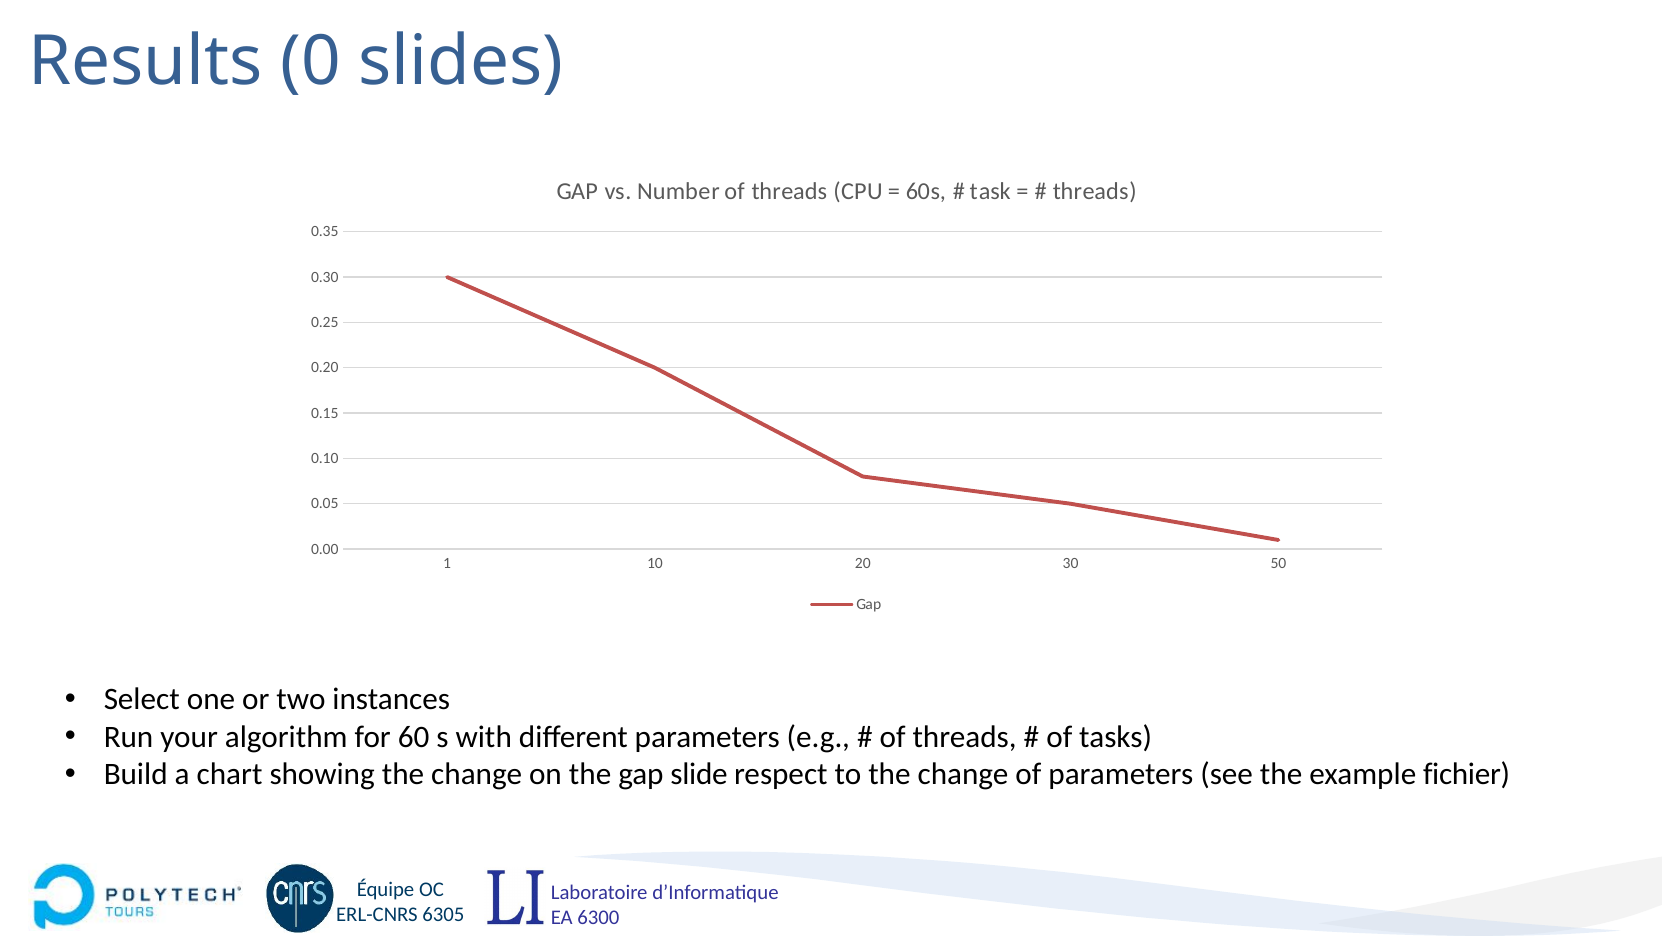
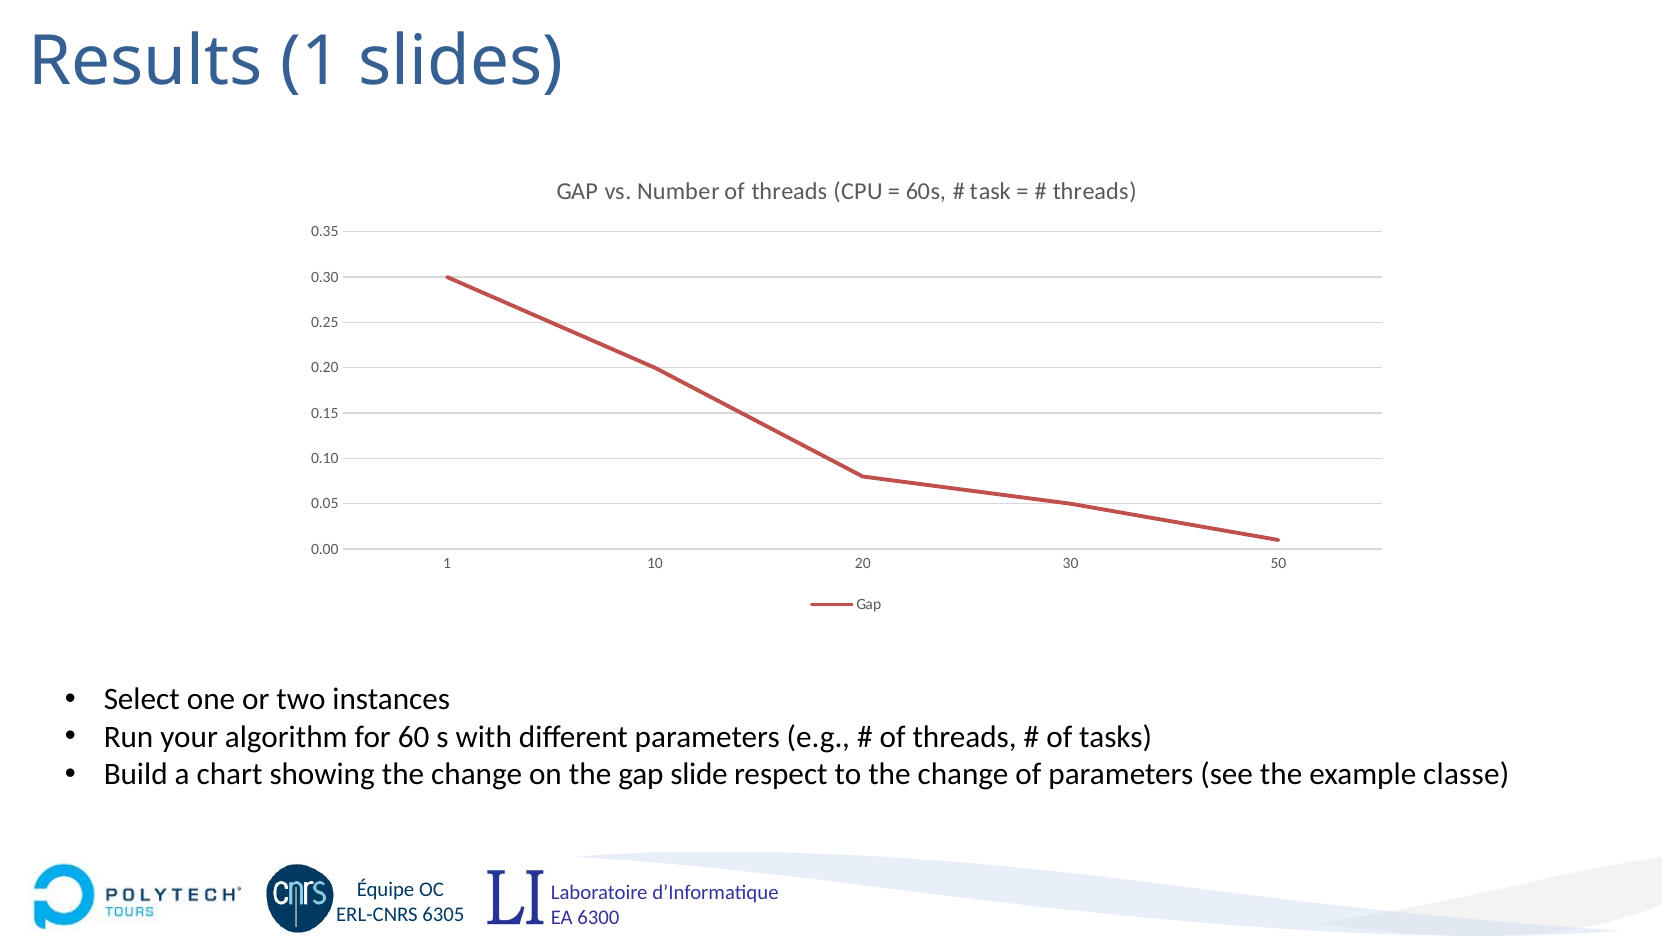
Results 0: 0 -> 1 (311, 61)
fichier: fichier -> classe (1466, 775)
